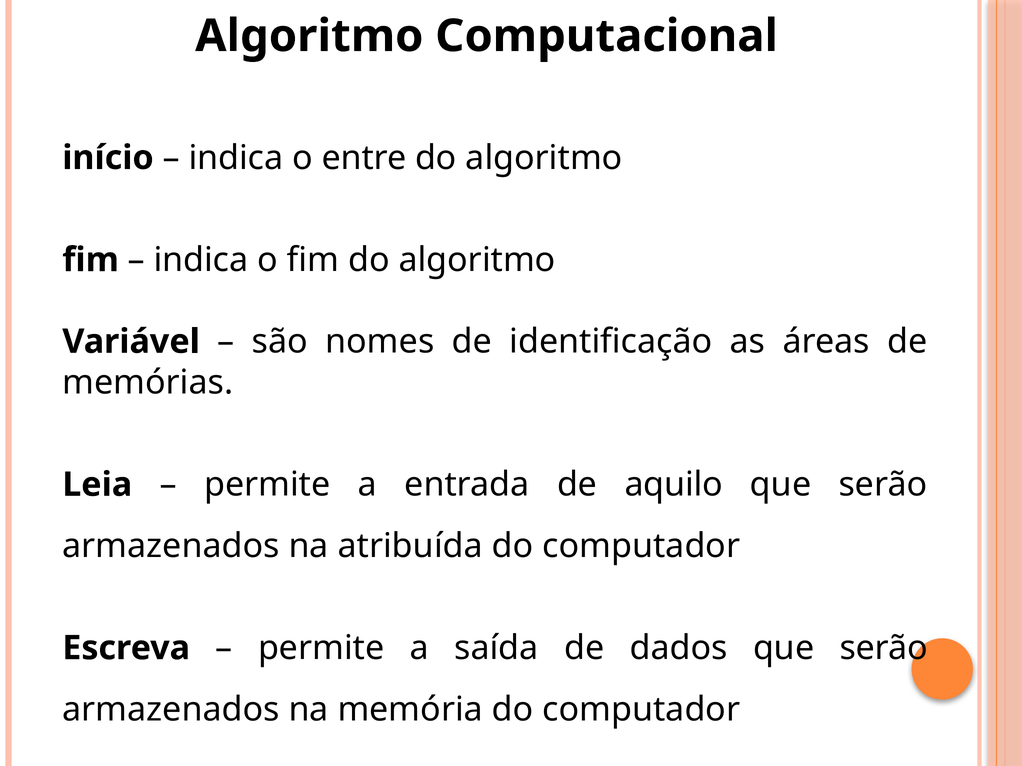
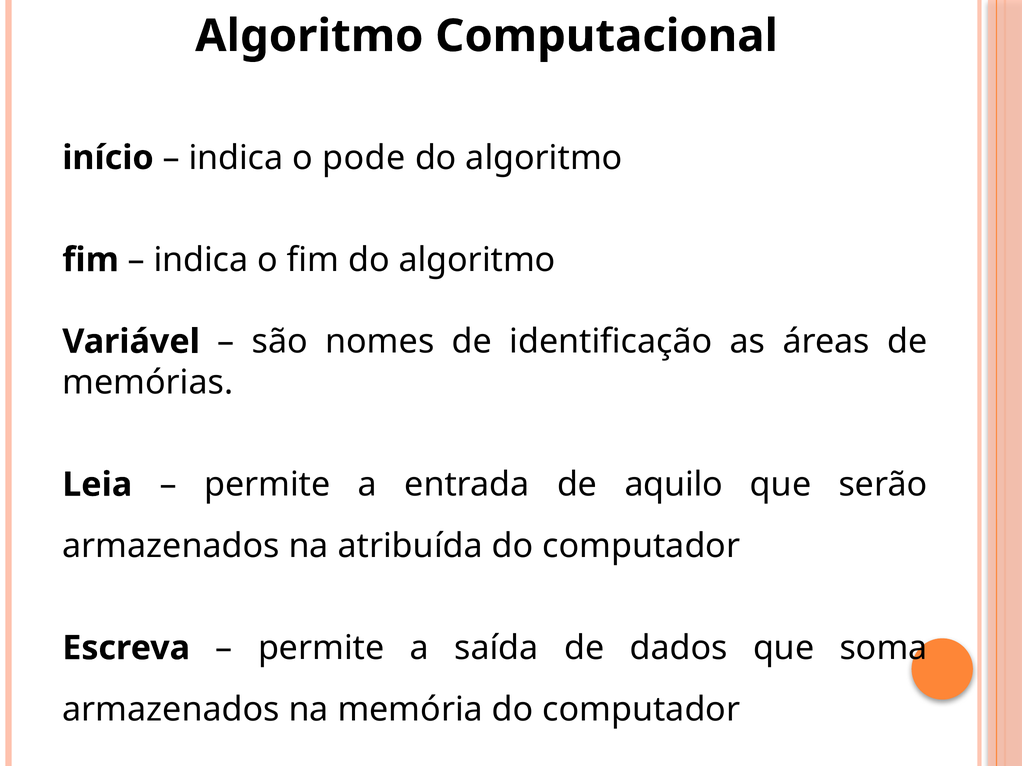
entre: entre -> pode (364, 158)
dados que serão: serão -> soma (884, 648)
